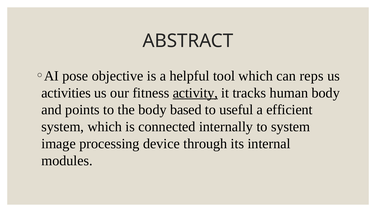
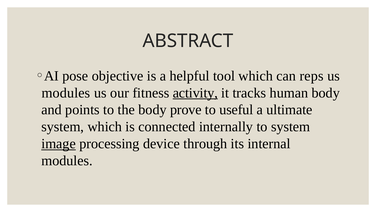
activities: activities -> modules (66, 93)
based: based -> prove (186, 110)
efficient: efficient -> ultimate (289, 110)
image underline: none -> present (59, 143)
